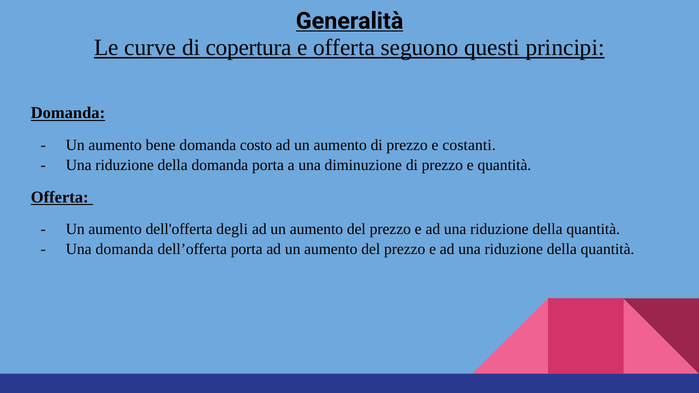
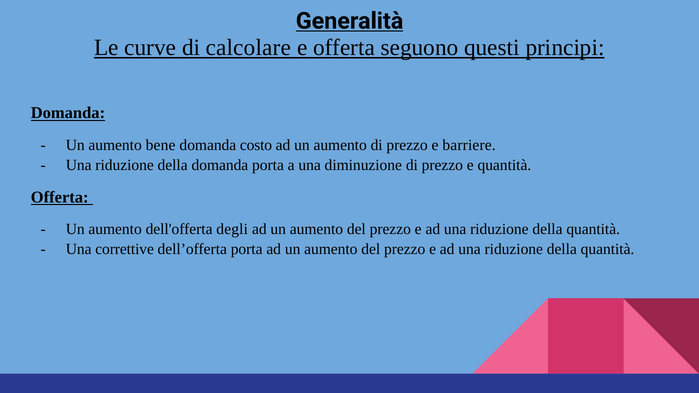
copertura: copertura -> calcolare (249, 47)
costanti: costanti -> barriere (469, 145)
Una domanda: domanda -> correttive (125, 249)
